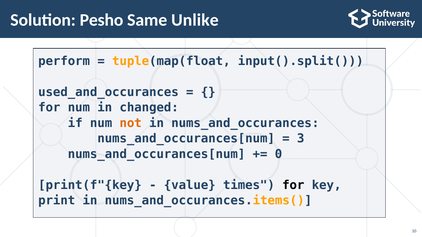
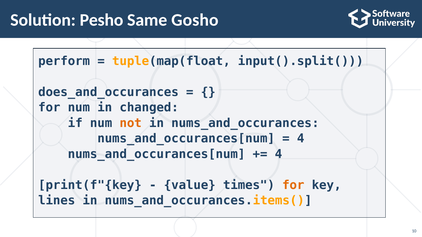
Unlike: Unlike -> Gosho (195, 20)
used_and_occurances: used_and_occurances -> does_and_occurances (108, 92)
3: 3 -> 4 (301, 139)
0: 0 -> 4 (278, 154)
for colour: black -> orange (293, 185)
print: print -> lines (57, 201)
